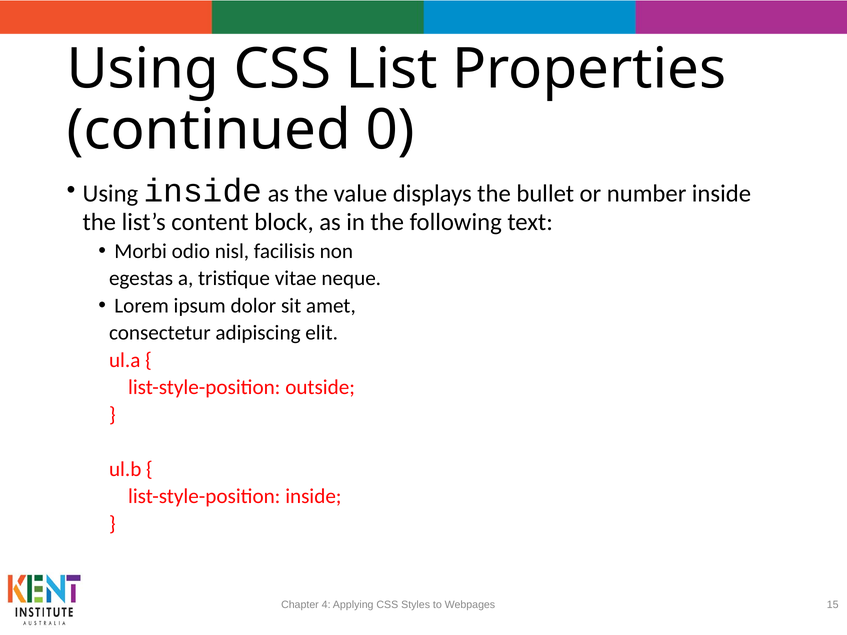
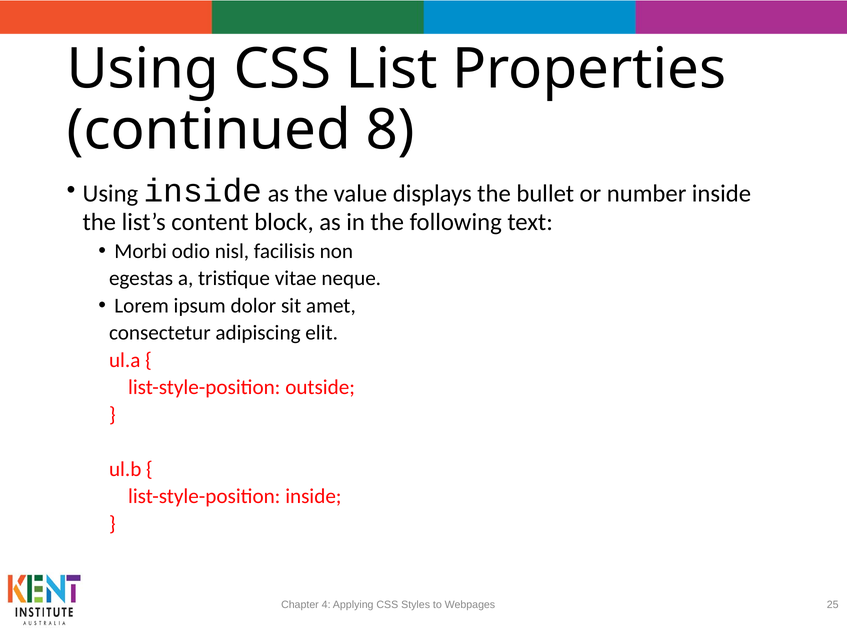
0: 0 -> 8 (390, 130)
15: 15 -> 25 (833, 605)
